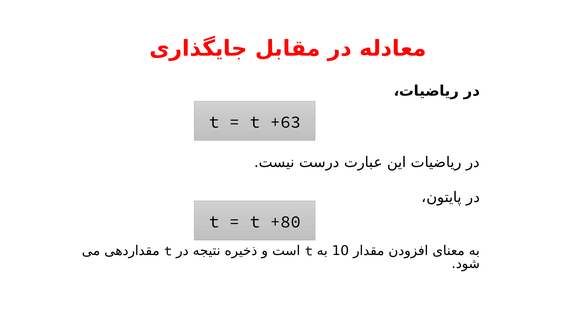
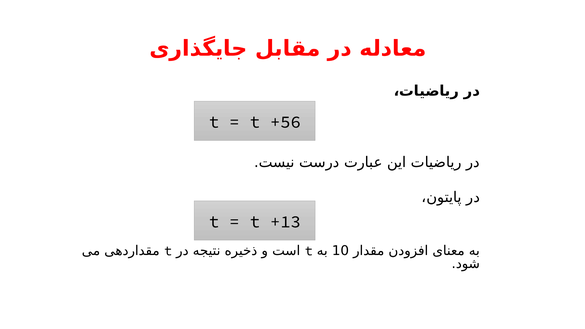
+63: +63 -> +56 (285, 122)
+80: +80 -> +13 (285, 222)
